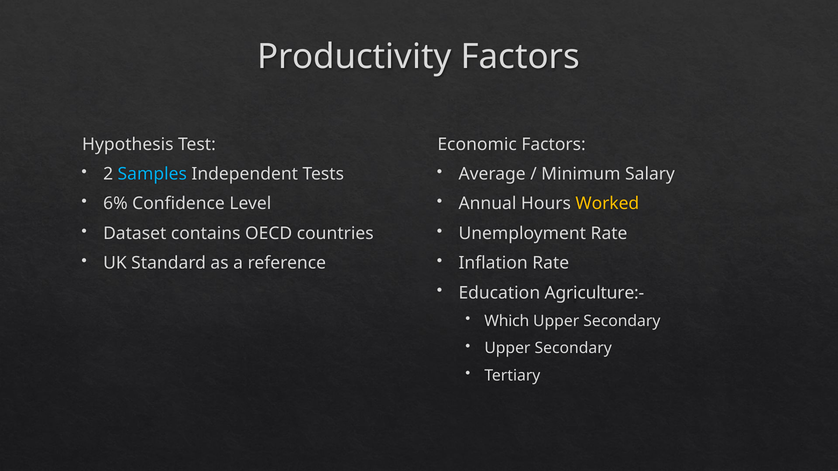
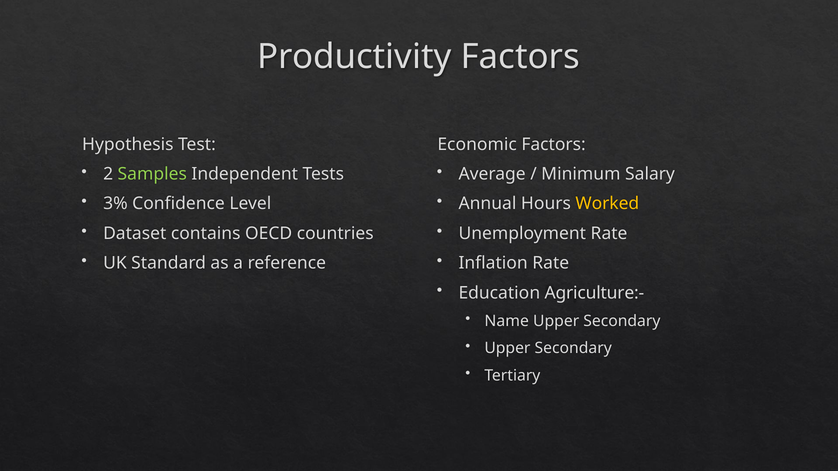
Samples colour: light blue -> light green (152, 174)
6%: 6% -> 3% (115, 204)
Which: Which -> Name (507, 321)
